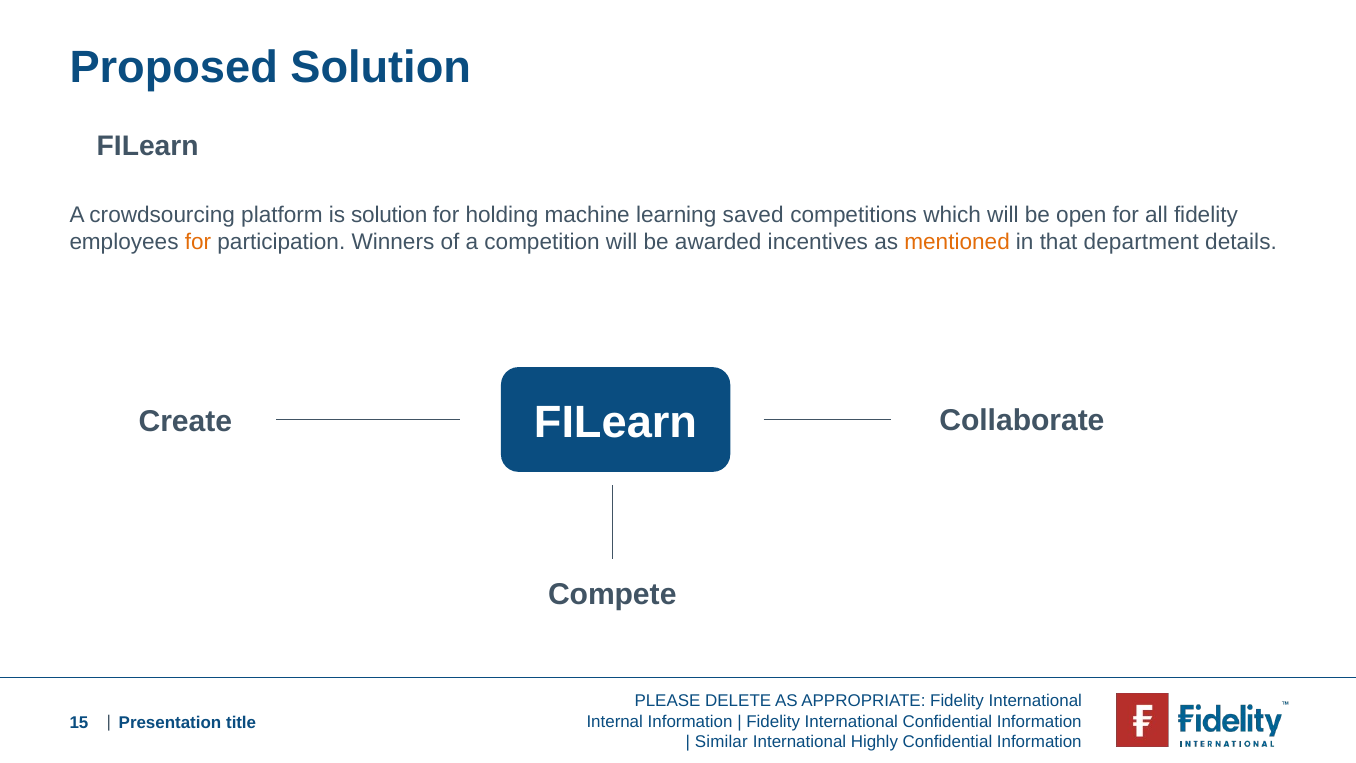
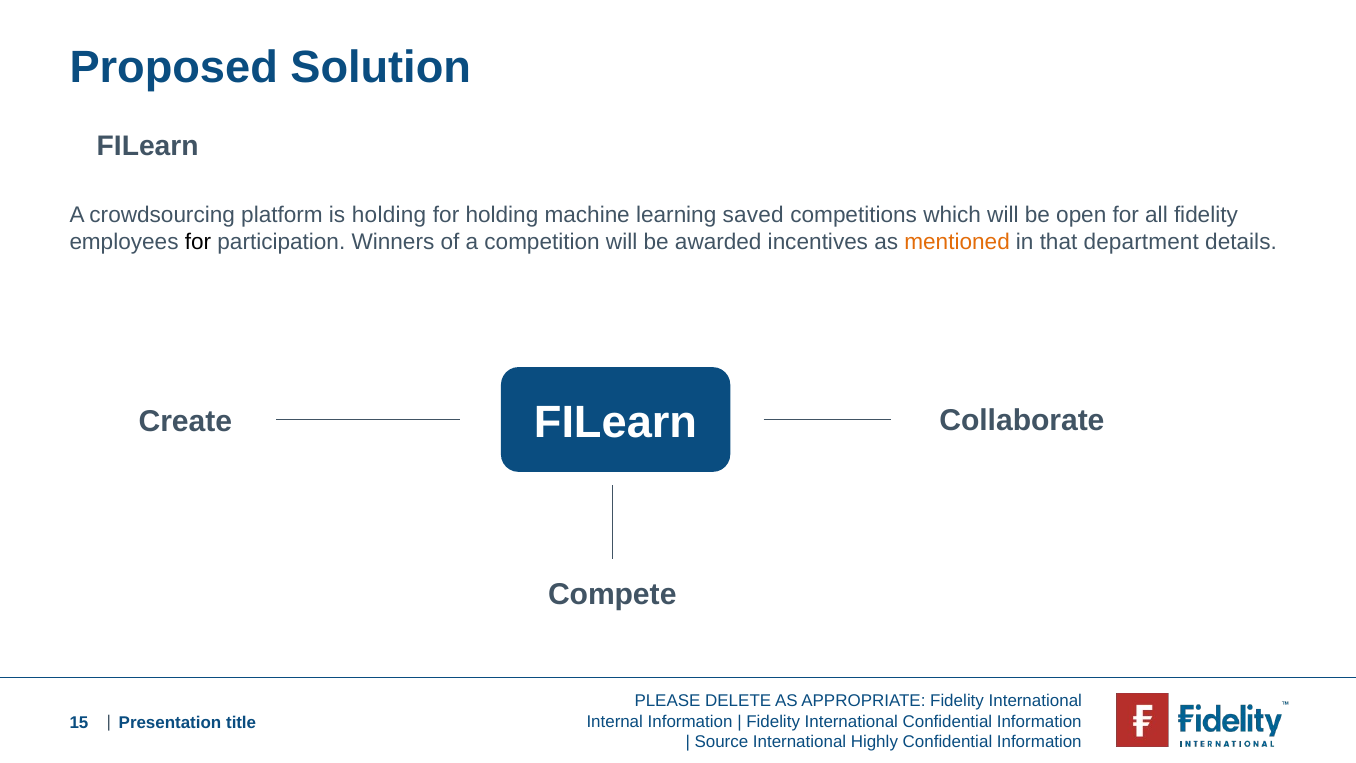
is solution: solution -> holding (389, 215)
for colour: orange -> black (198, 242)
Similar: Similar -> Source (721, 742)
